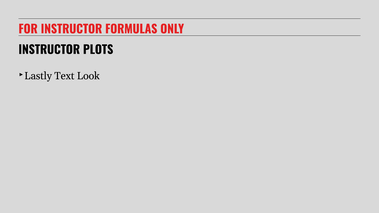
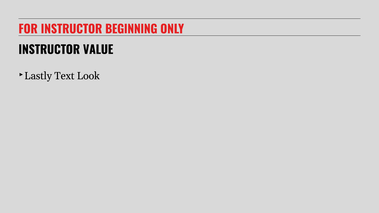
FORMULAS: FORMULAS -> BEGINNING (131, 29)
PLOTS: PLOTS -> VALUE (98, 50)
